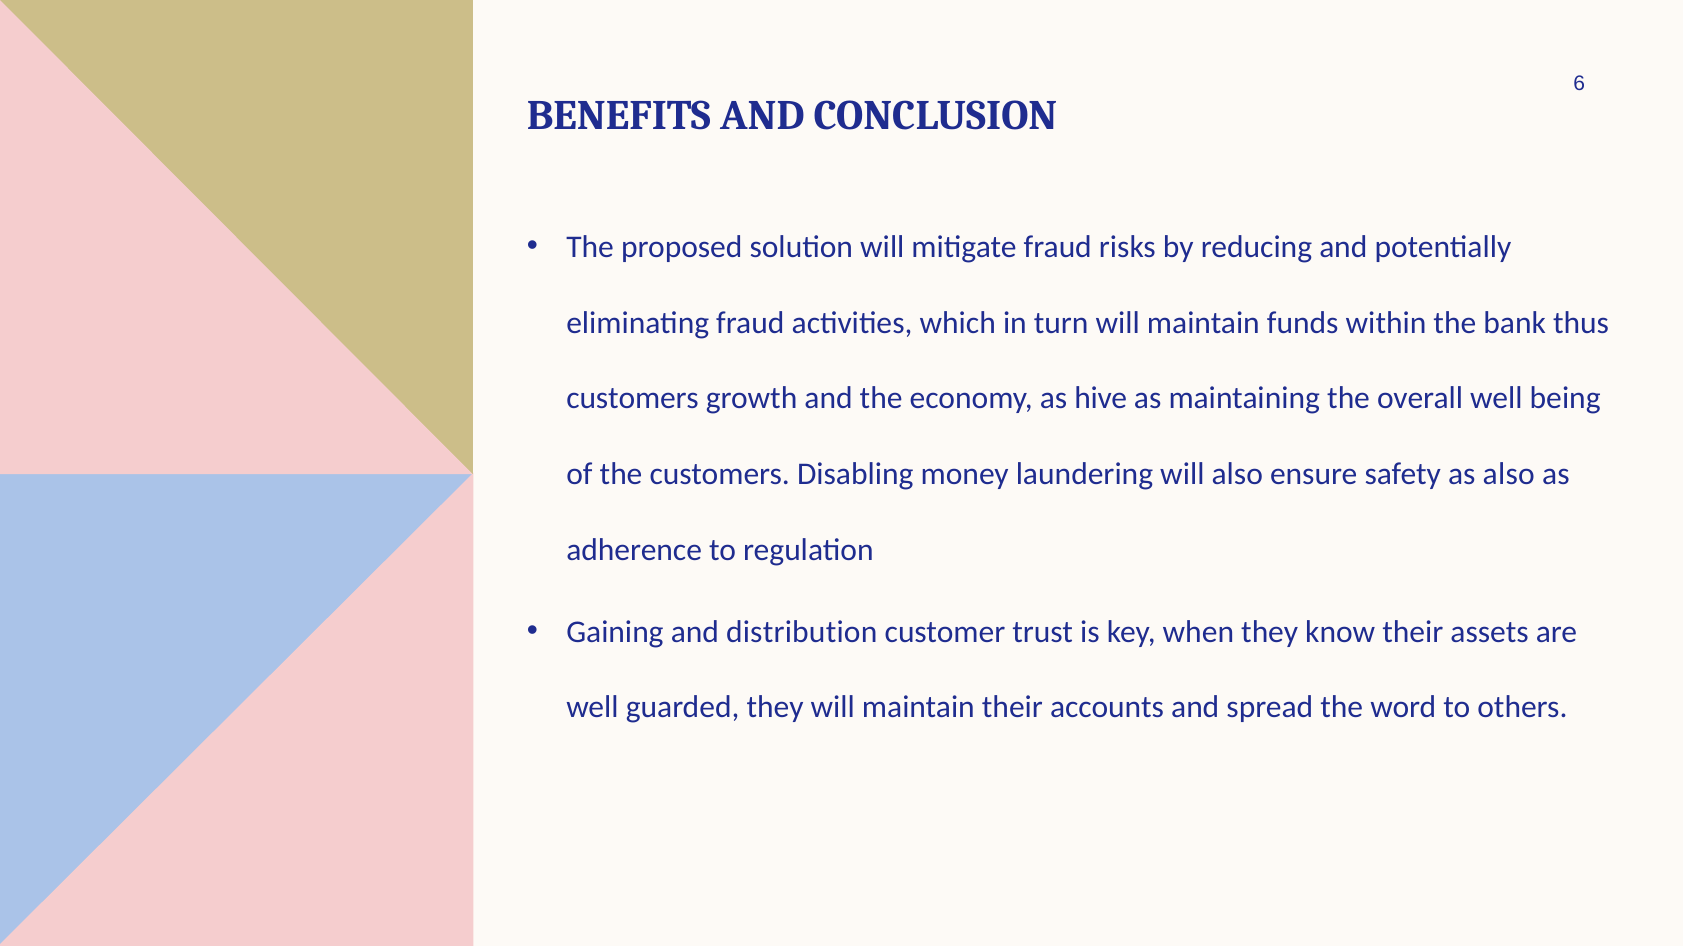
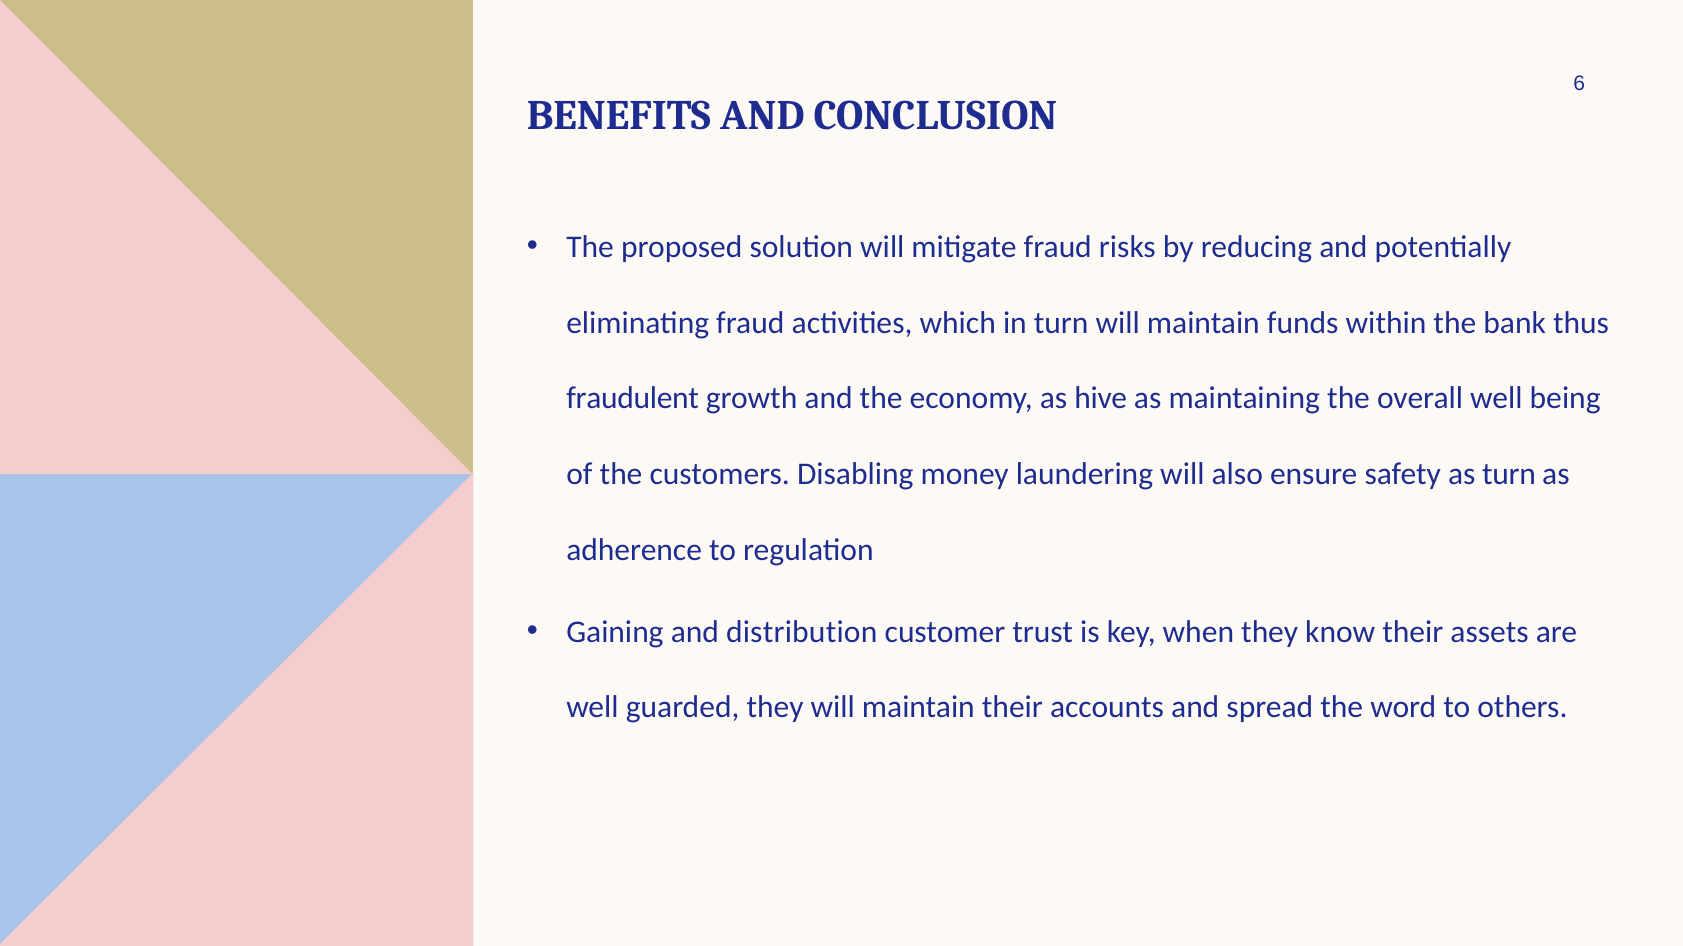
customers: customers -> fraudulent (633, 399)
as also: also -> turn (1509, 475)
